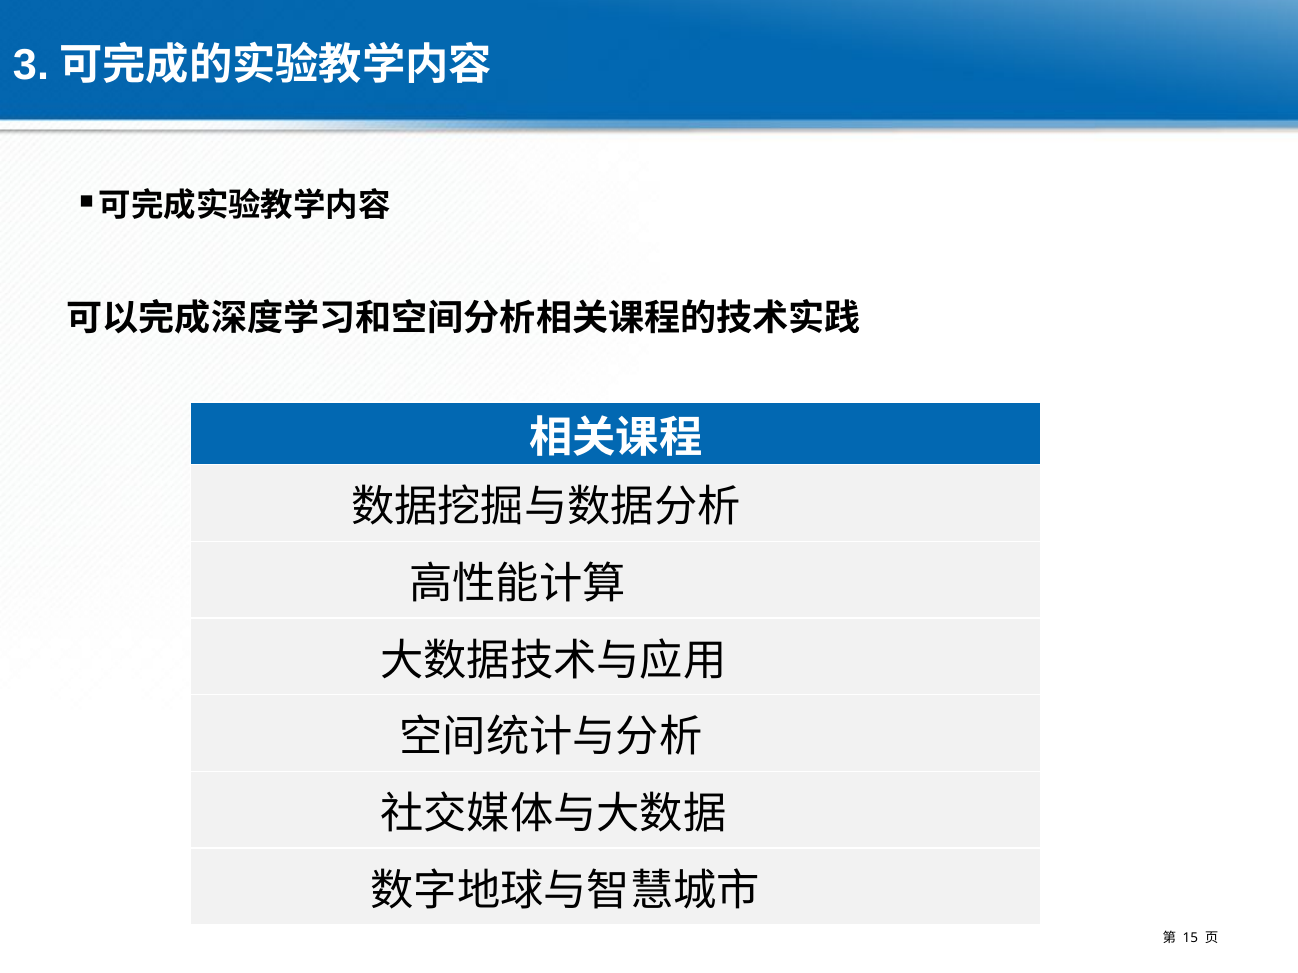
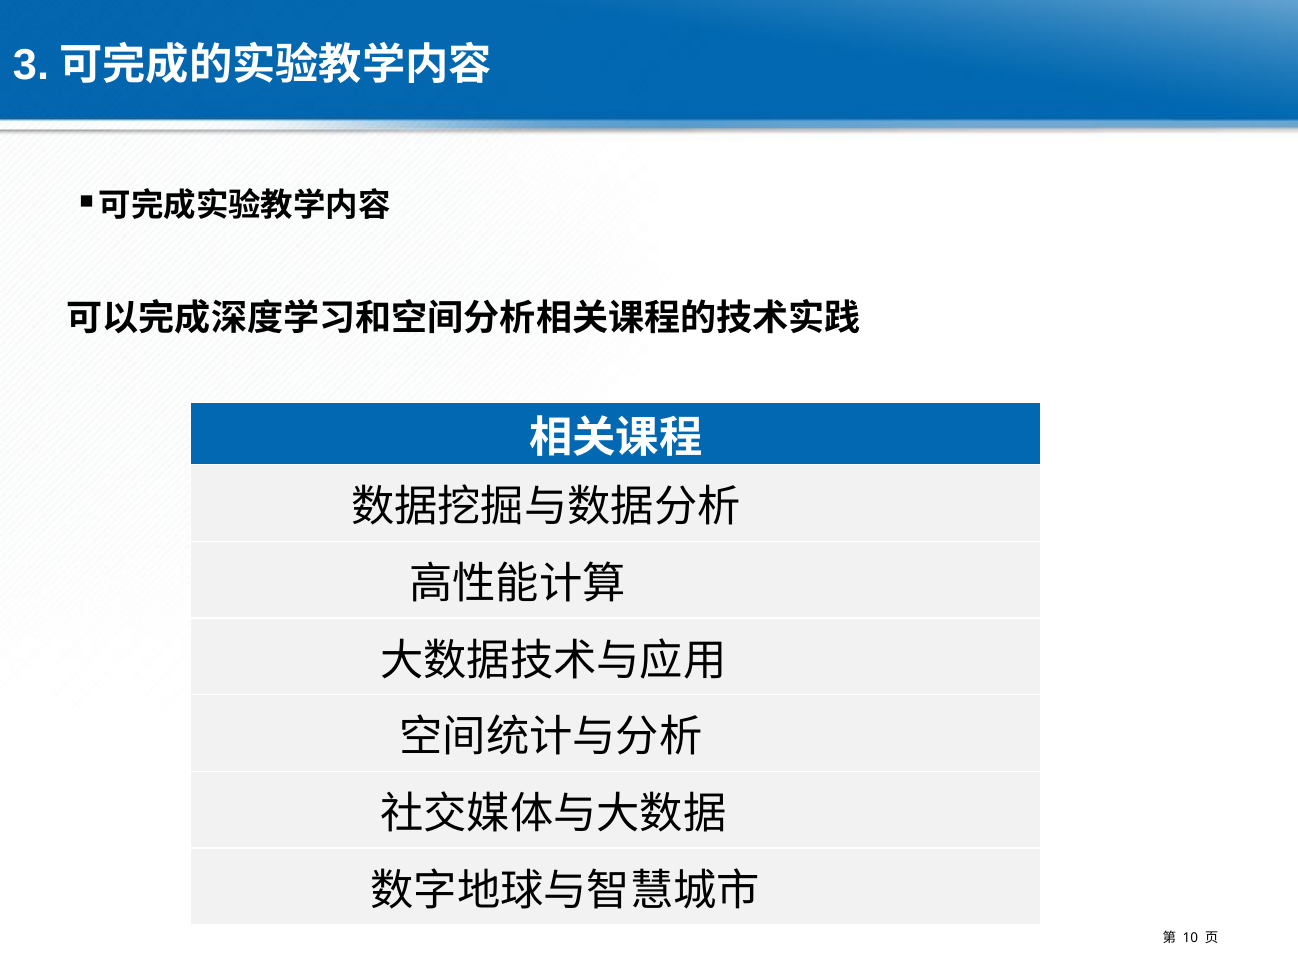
15: 15 -> 10 (1190, 938)
